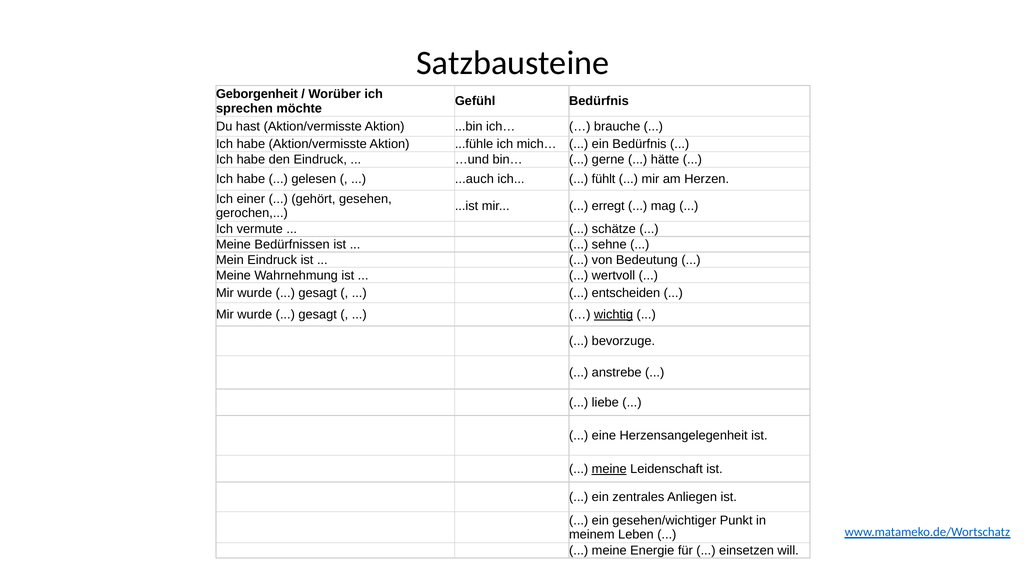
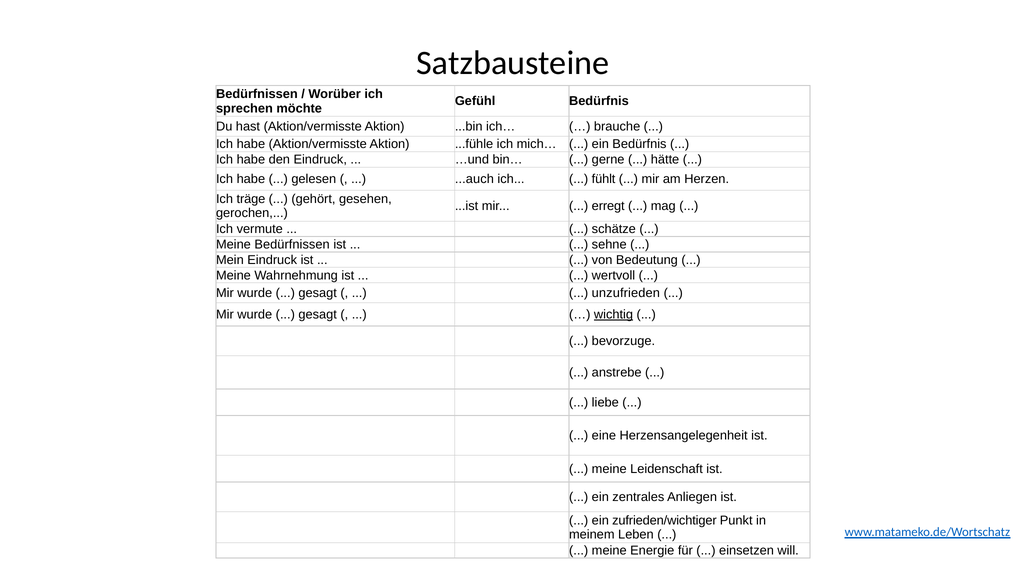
Geborgenheit: Geborgenheit -> Bedürfnissen (257, 94)
einer: einer -> träge (251, 199)
entscheiden: entscheiden -> unzufrieden (626, 293)
meine underline: present -> none (609, 469)
gesehen/wichtiger: gesehen/wichtiger -> zufrieden/wichtiger (664, 520)
